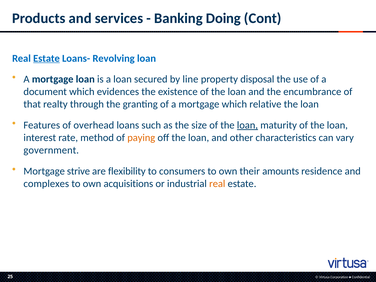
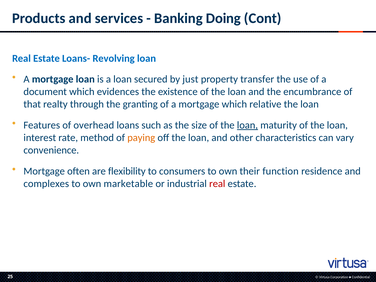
Estate underline: present -> none (46, 58)
line: line -> just (190, 79)
disposal: disposal -> transfer (257, 79)
government: government -> convenience (51, 150)
strive: strive -> often (78, 171)
amounts: amounts -> function (281, 171)
acquisitions: acquisitions -> marketable (128, 184)
real colour: orange -> red (217, 184)
